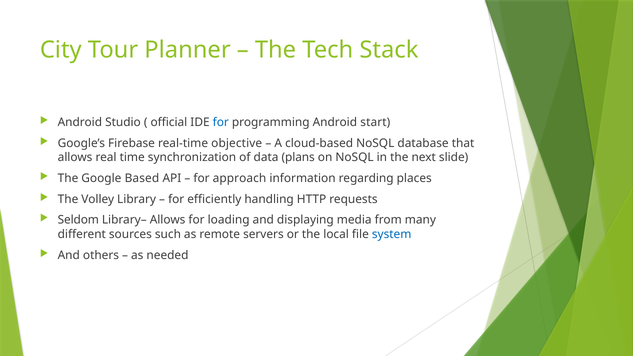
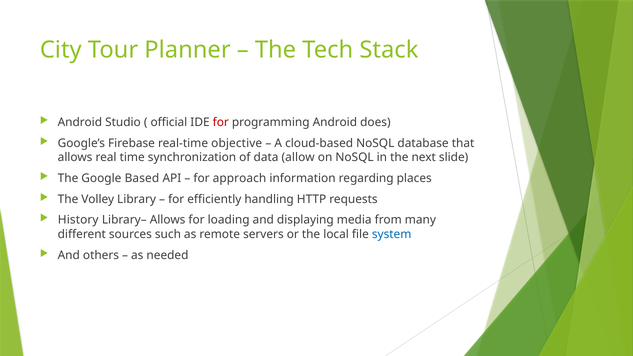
for colour: blue -> red (221, 123)
start: start -> does (375, 123)
plans: plans -> allow (298, 158)
Seldom: Seldom -> History (78, 220)
